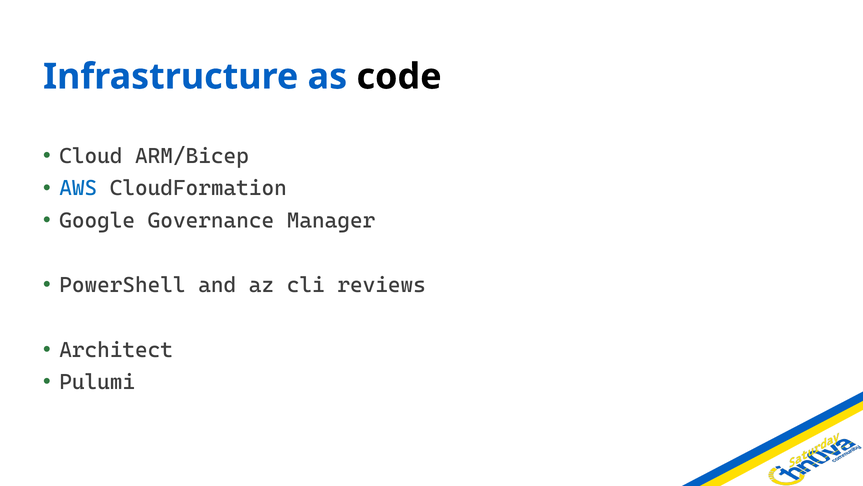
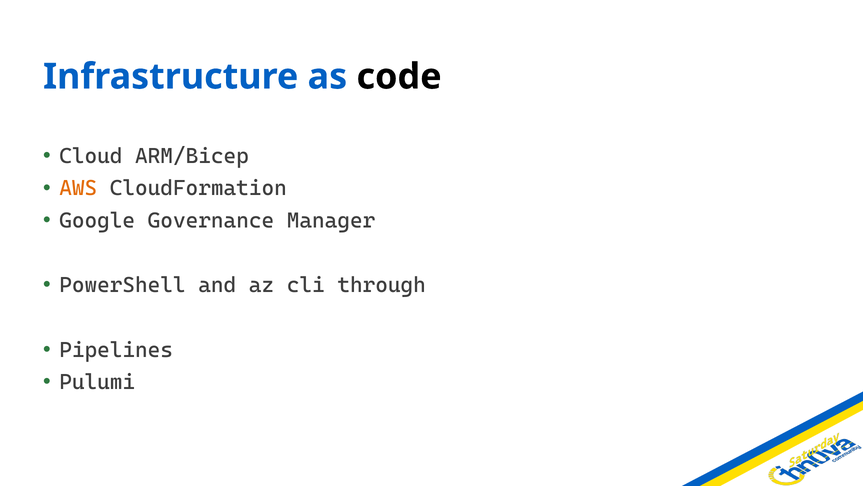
AWS colour: blue -> orange (78, 188)
reviews: reviews -> through (382, 285)
Architect: Architect -> Pipelines (116, 349)
